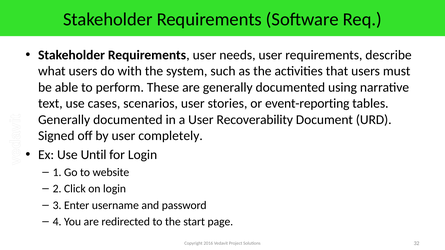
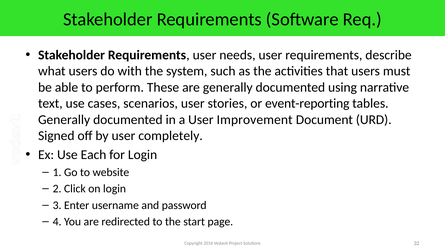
Recoverability: Recoverability -> Improvement (255, 120)
Until: Until -> Each (94, 155)
